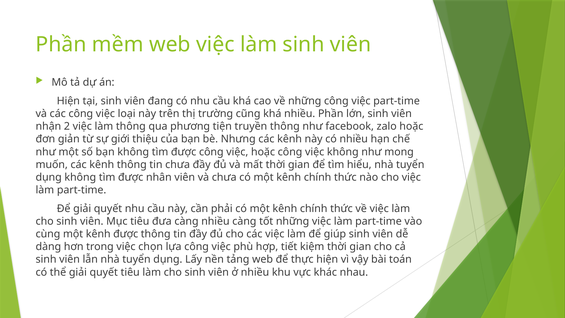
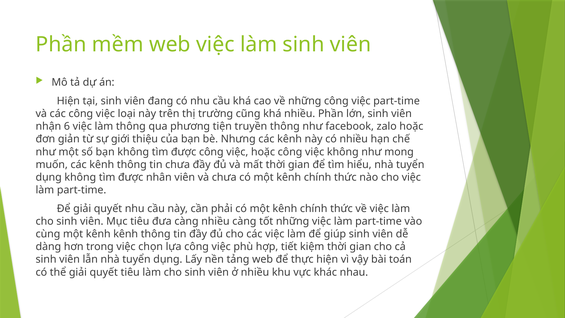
2: 2 -> 6 (67, 126)
kênh được: được -> kênh (126, 234)
